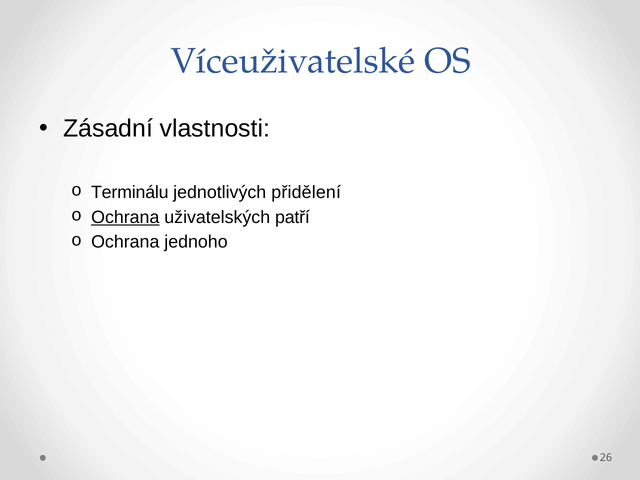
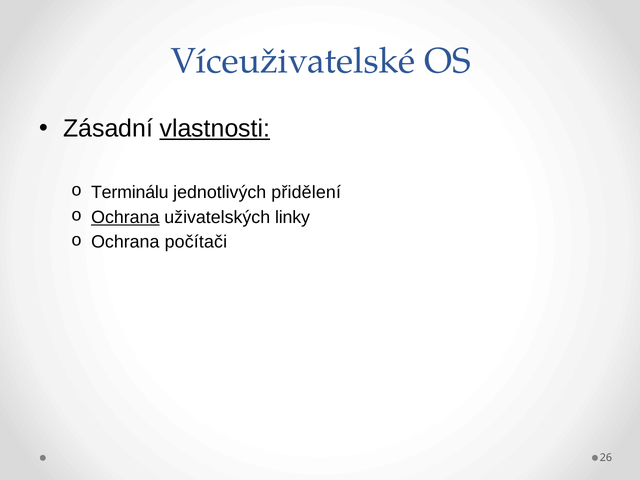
vlastnosti underline: none -> present (215, 129)
patří: patří -> linky (292, 217)
jednoho: jednoho -> počítači (196, 242)
